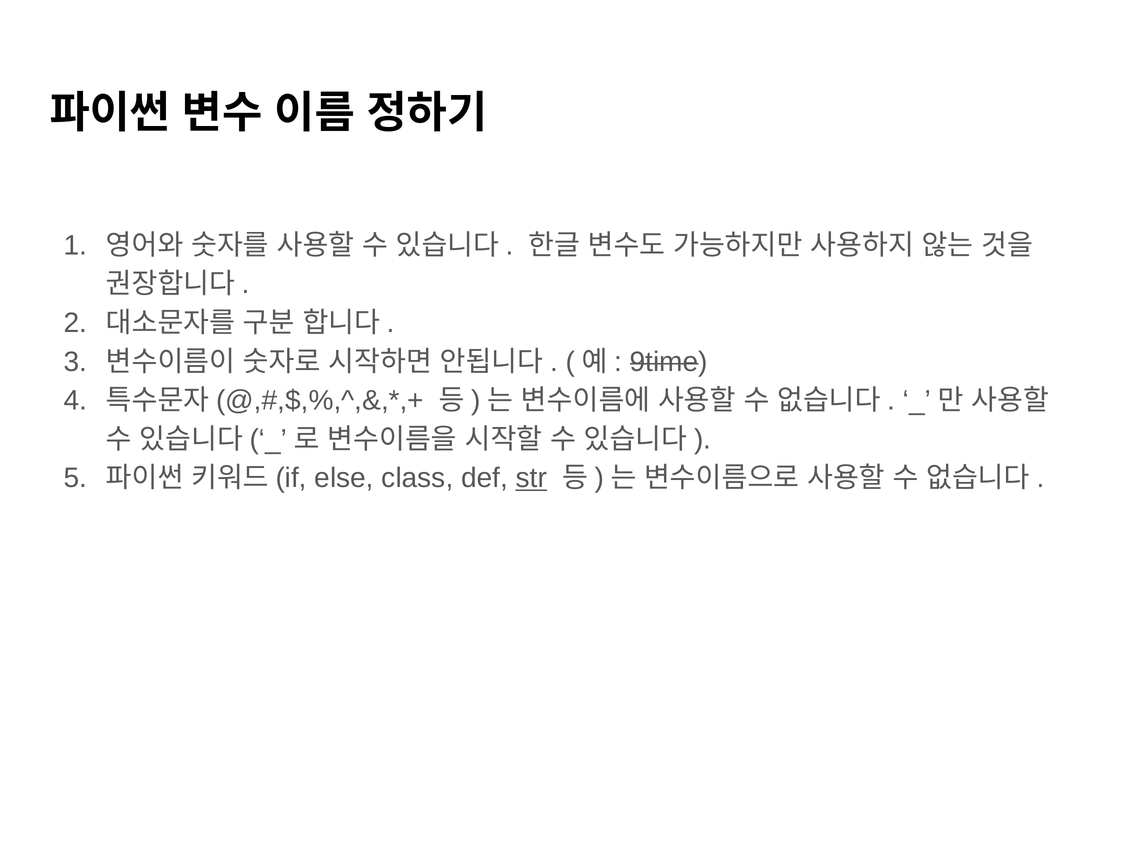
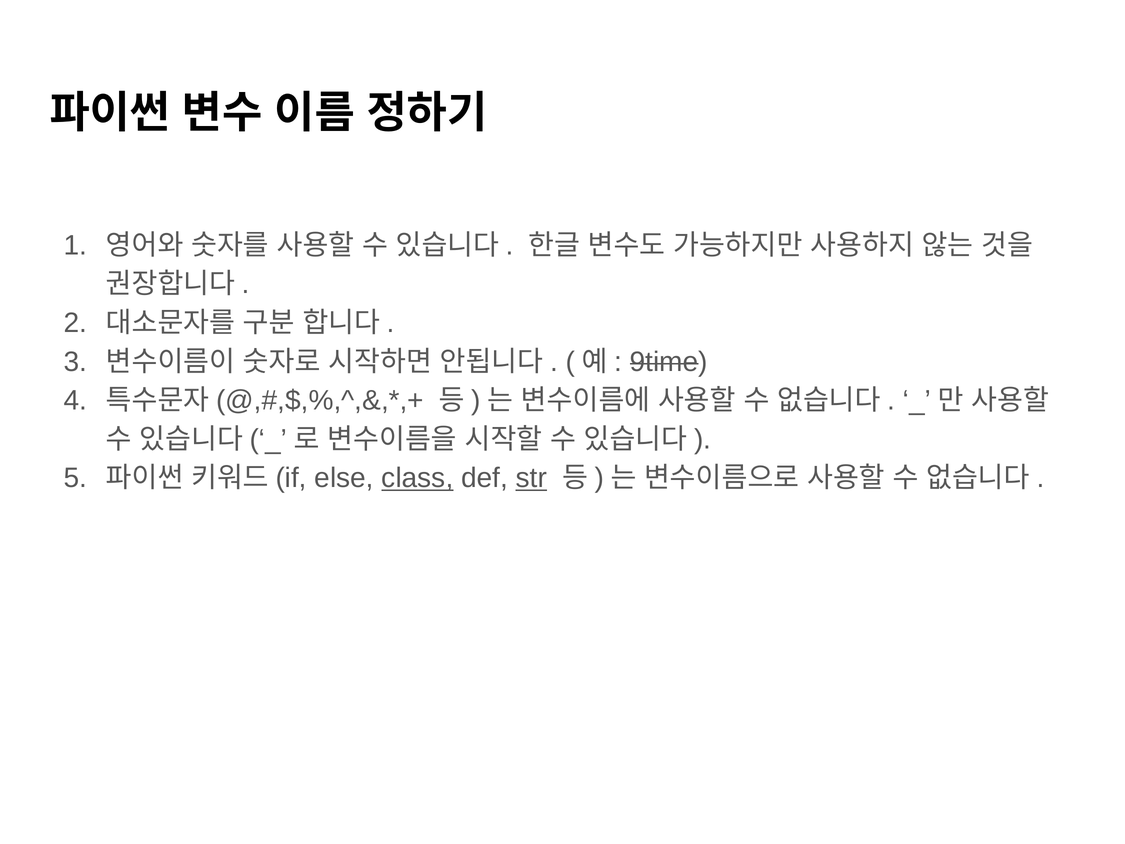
class underline: none -> present (417, 478)
